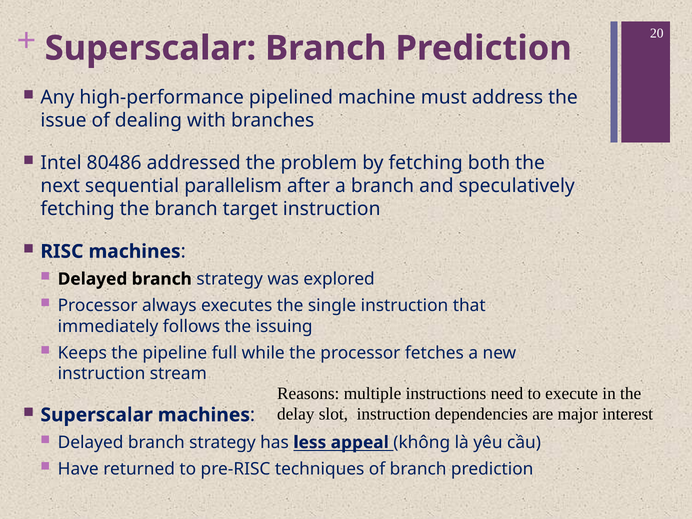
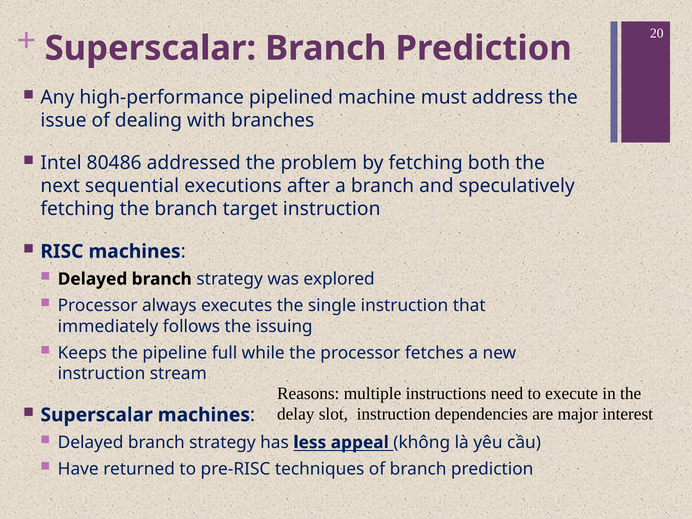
parallelism: parallelism -> executions (233, 186)
